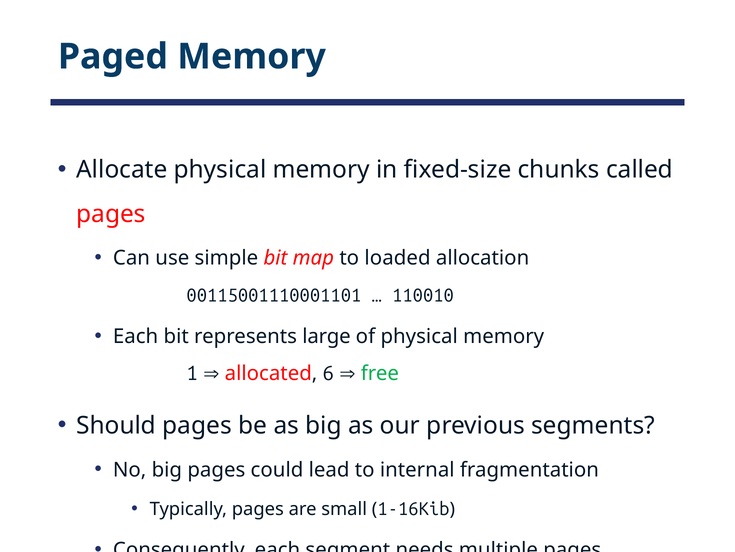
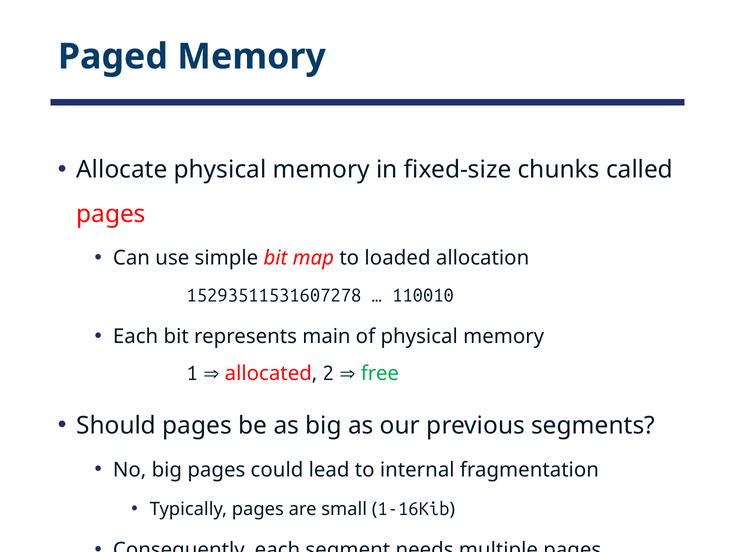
00115001110001101: 00115001110001101 -> 15293511531607278 (274, 295)
large: large -> main (326, 336)
6: 6 -> 2 (328, 373)
